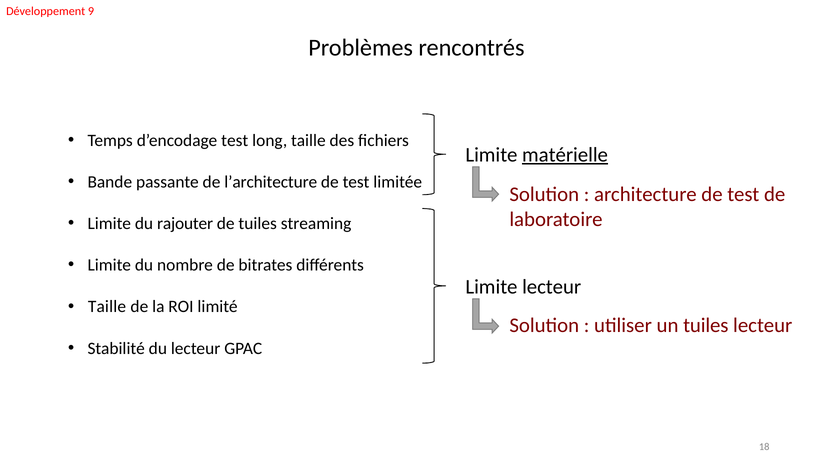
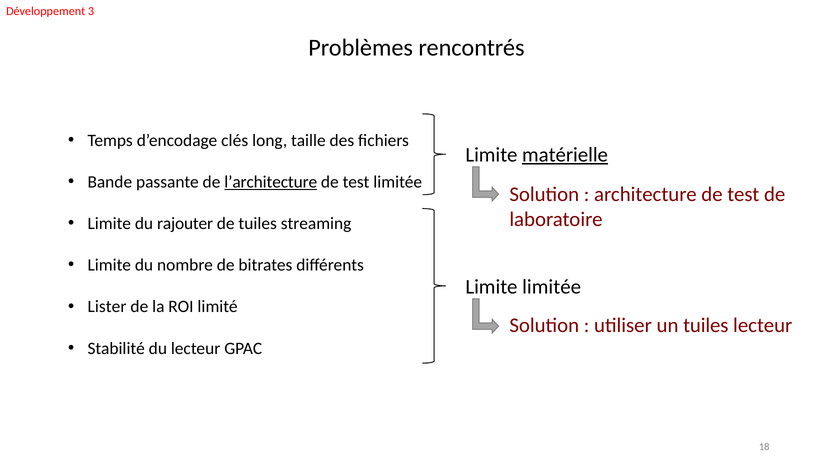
9: 9 -> 3 (91, 11)
d’encodage test: test -> clés (235, 140)
l’architecture underline: none -> present (271, 182)
Limite lecteur: lecteur -> limitée (552, 287)
Taille: Taille -> Lister (107, 307)
